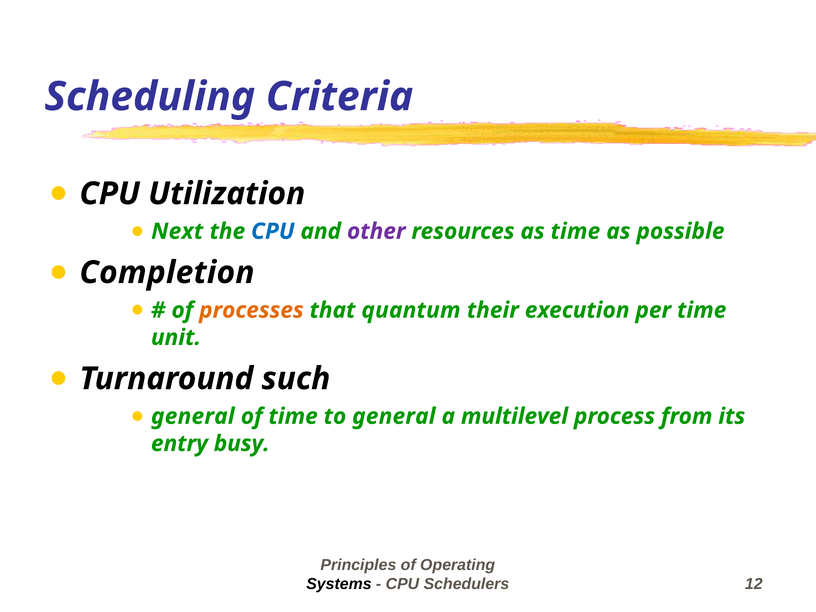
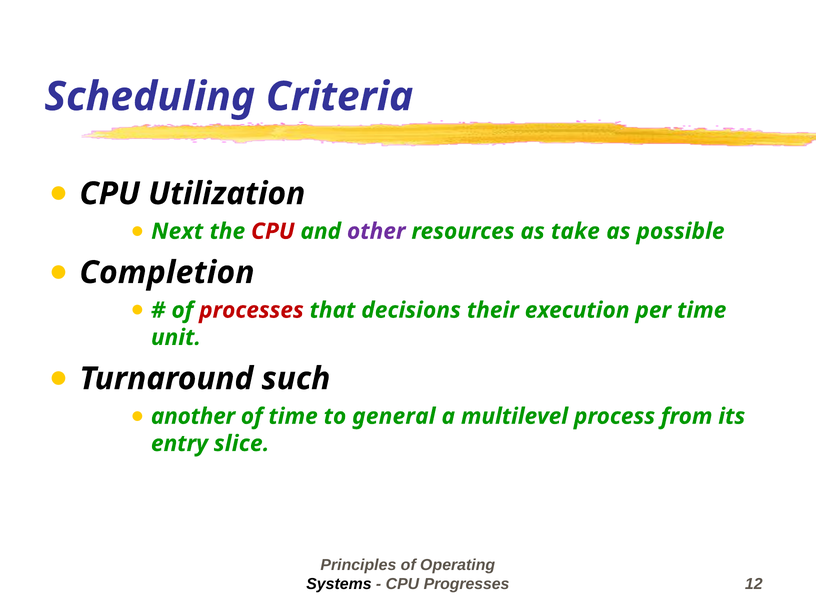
CPU colour: blue -> red (273, 231)
as time: time -> take (575, 231)
processes colour: orange -> red (251, 310)
quantum: quantum -> decisions (411, 310)
general: general -> another (193, 416)
busy: busy -> slice (242, 444)
Schedulers: Schedulers -> Progresses (466, 584)
